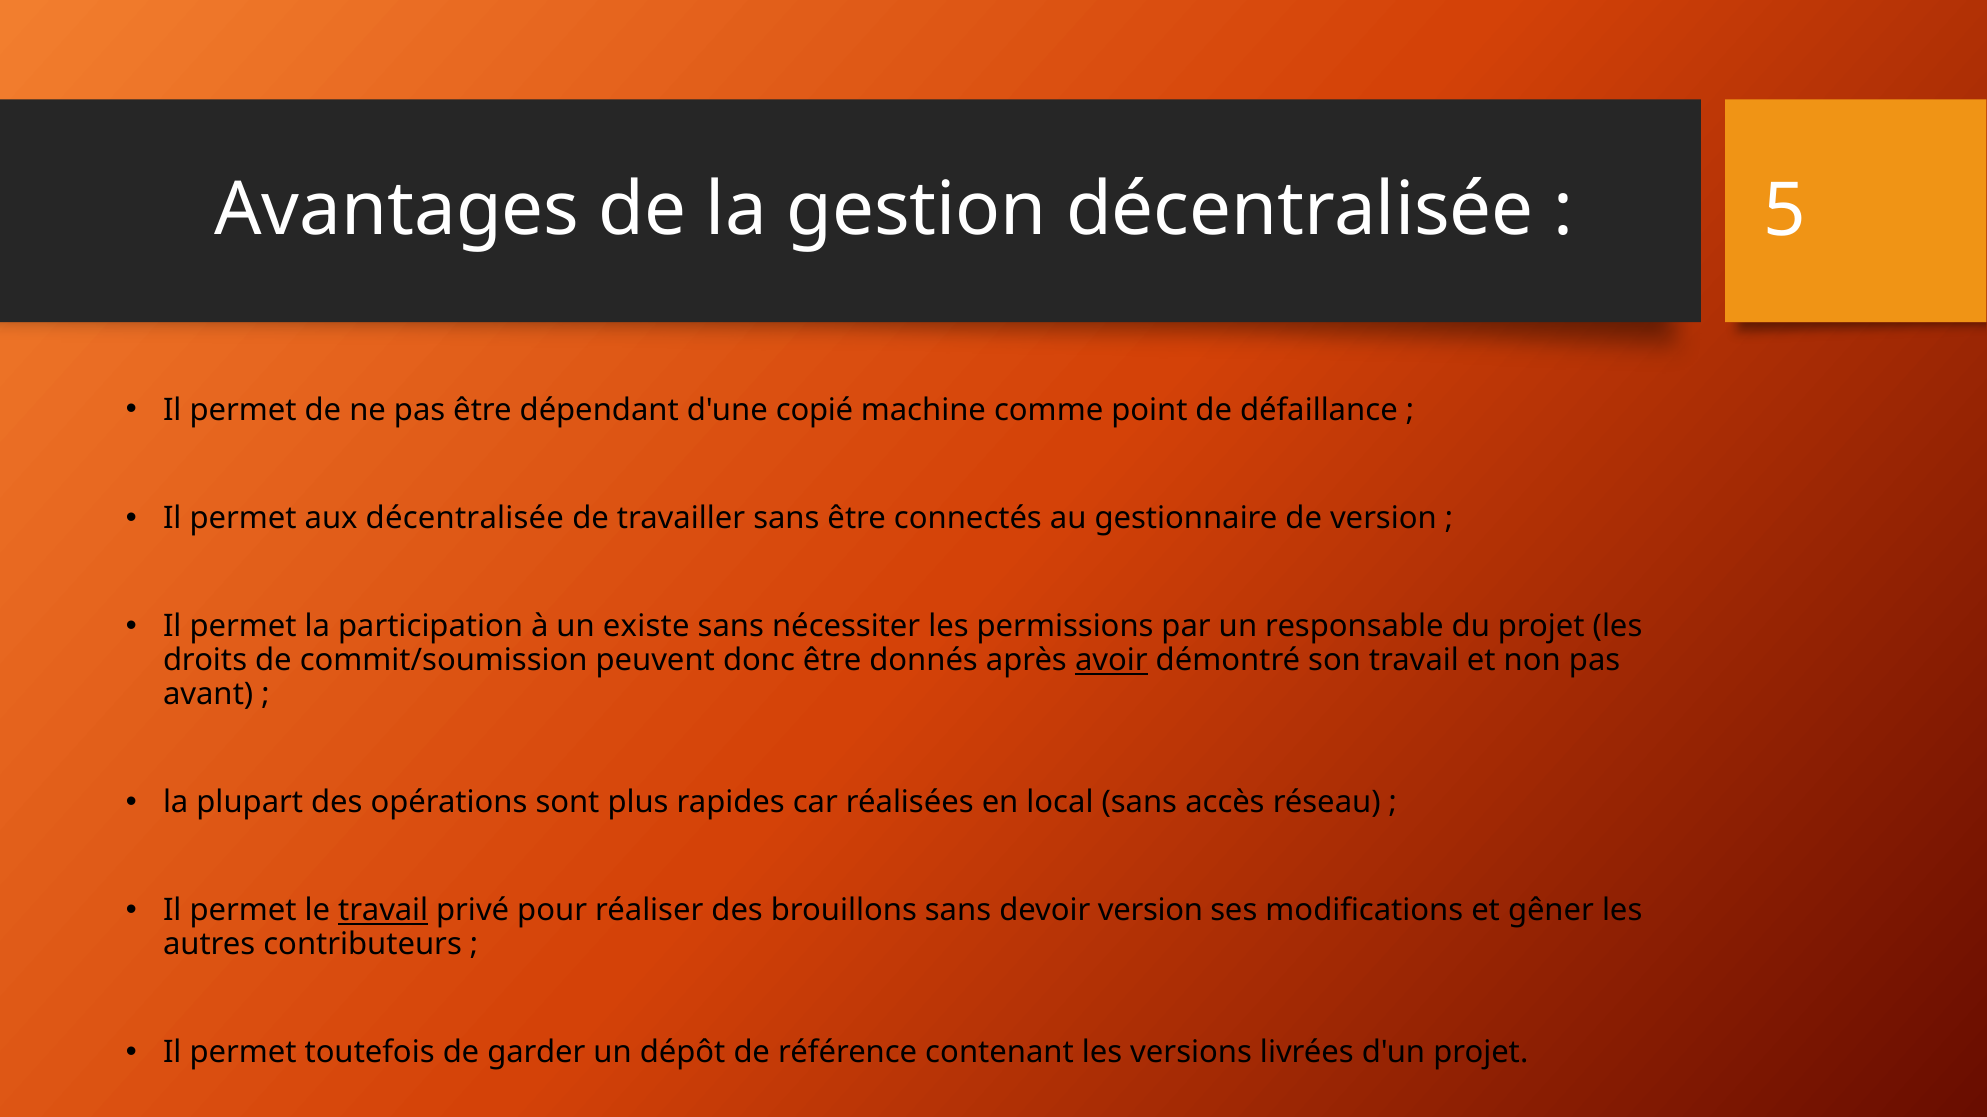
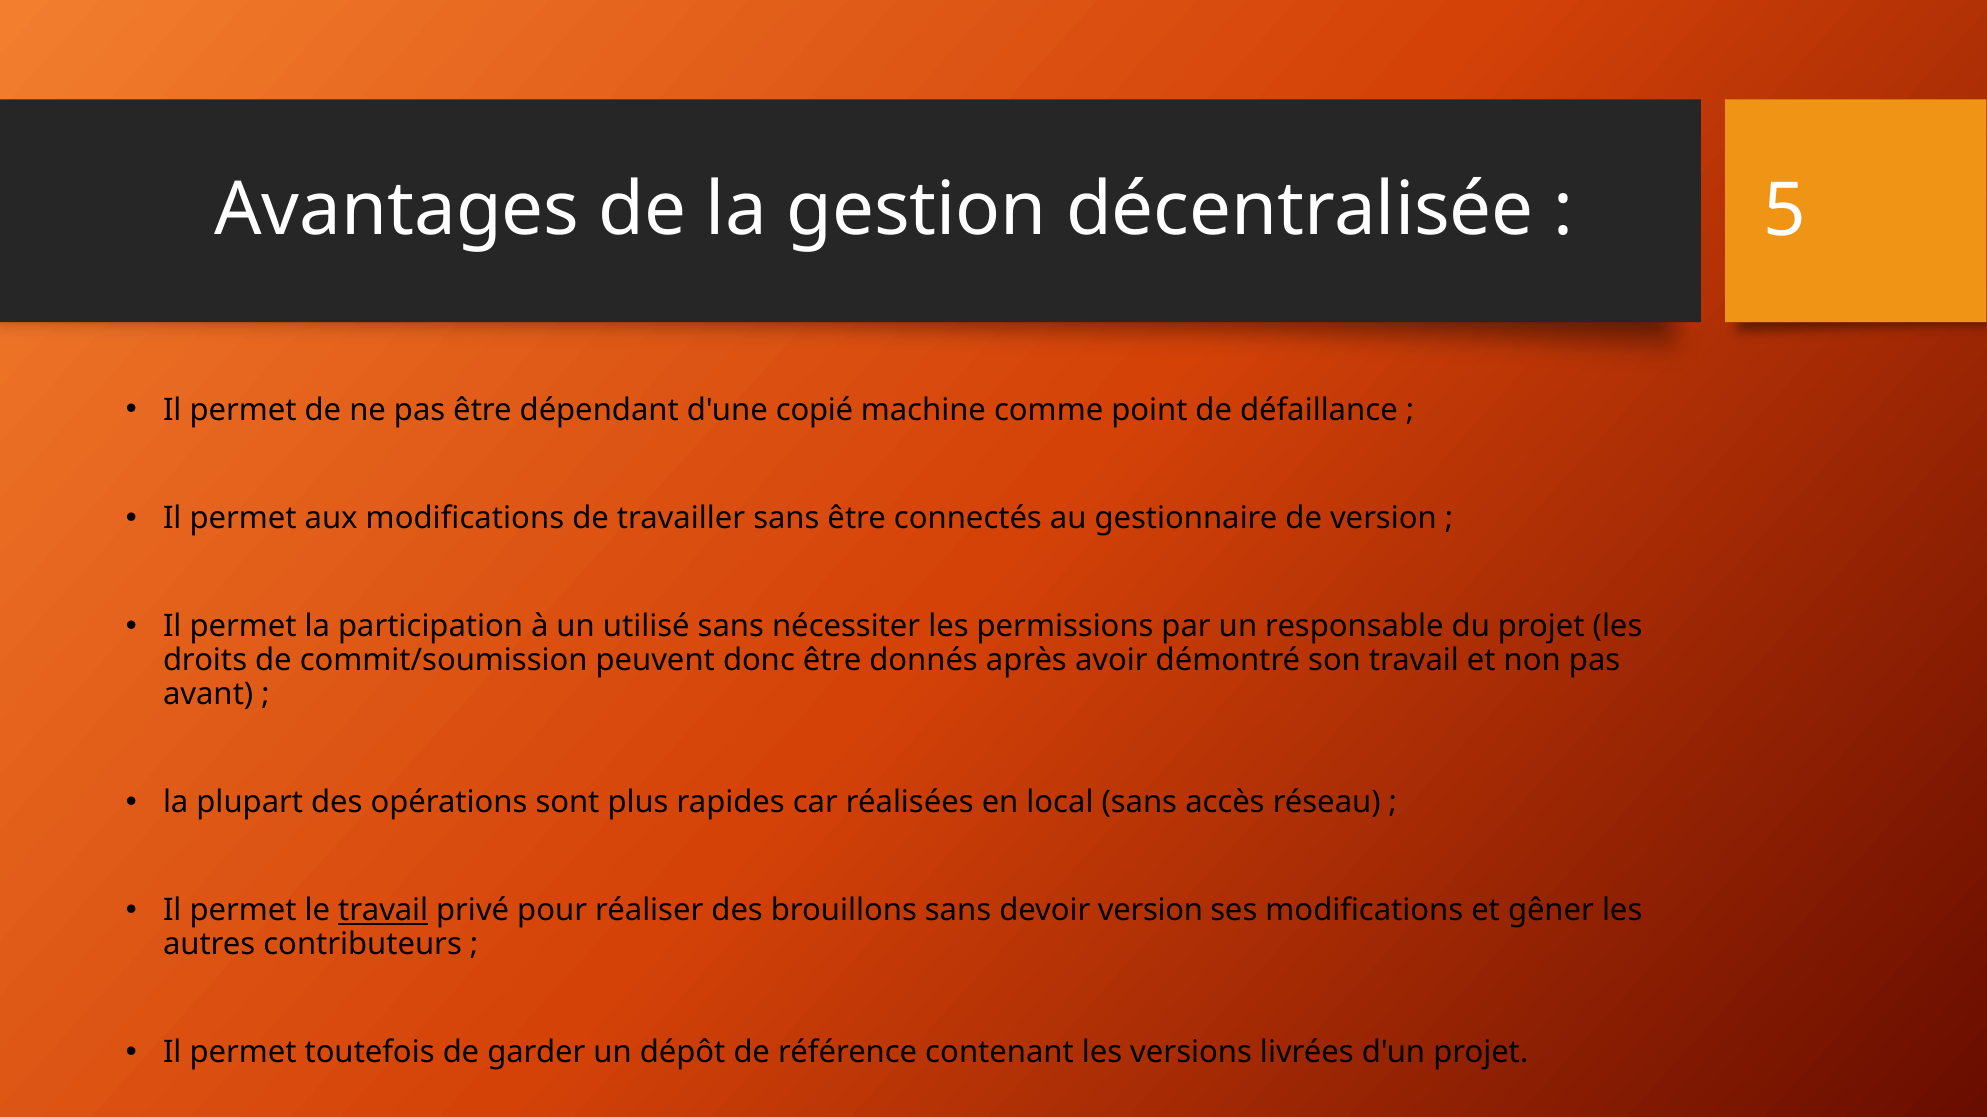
aux décentralisée: décentralisée -> modifications (465, 519)
existe: existe -> utilisé (646, 627)
avoir underline: present -> none (1111, 661)
